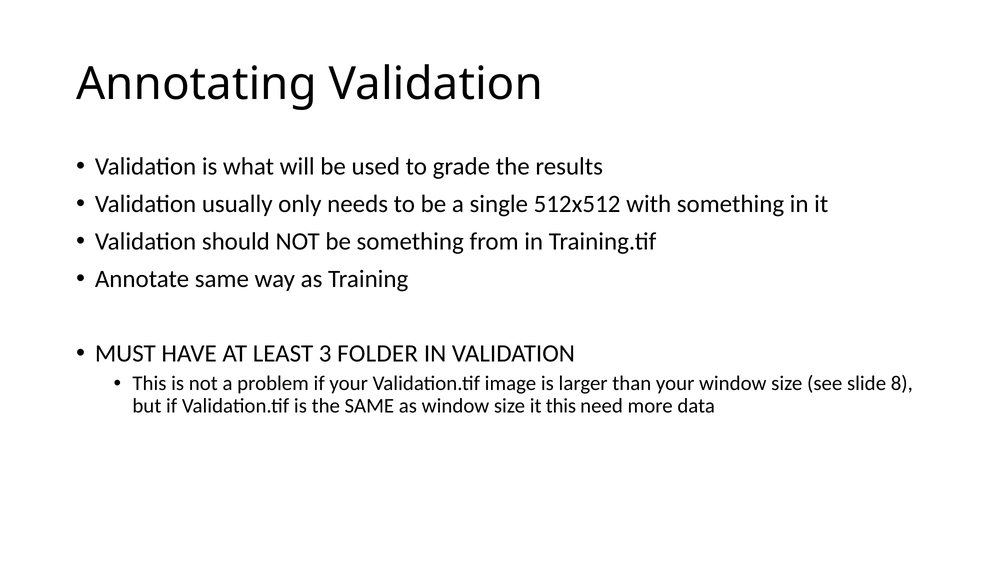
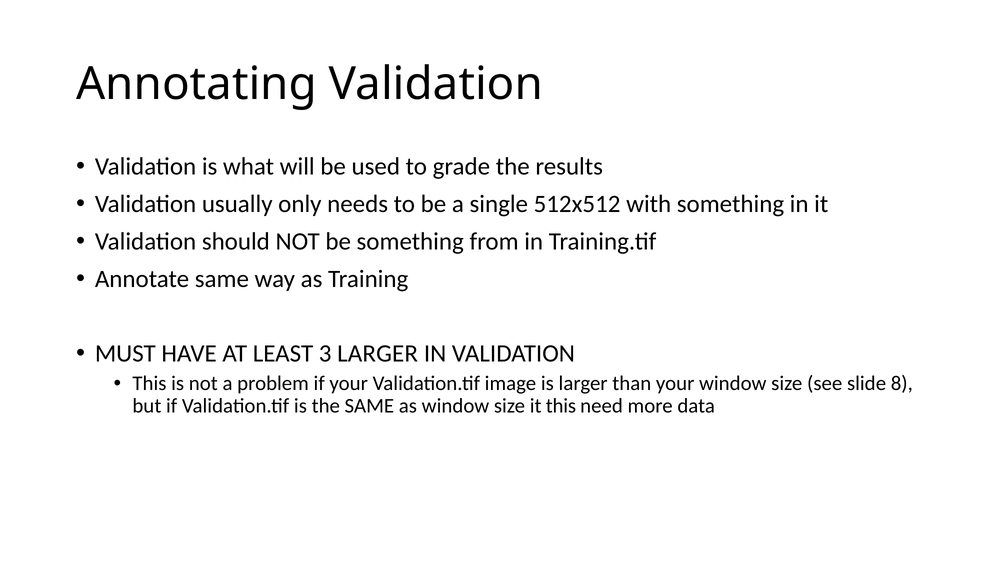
3 FOLDER: FOLDER -> LARGER (378, 354)
